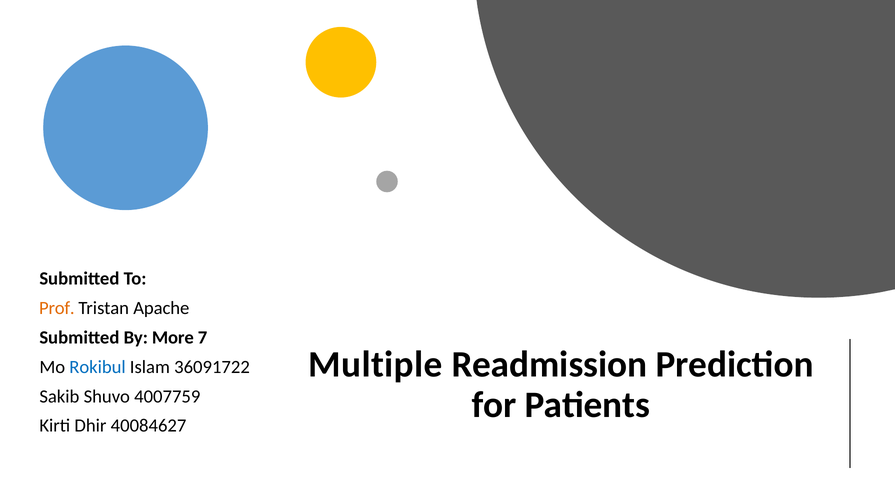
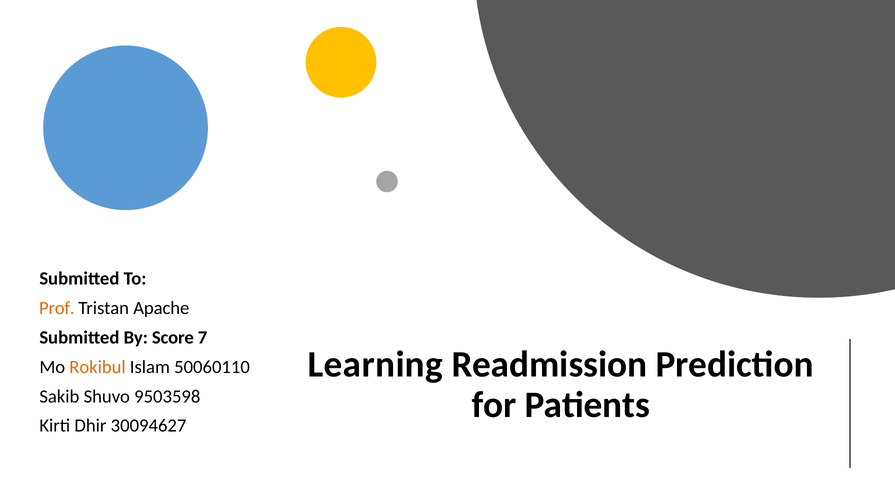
More: More -> Score (173, 338)
Multiple: Multiple -> Learning (375, 365)
Rokibul colour: blue -> orange (98, 367)
36091722: 36091722 -> 50060110 (212, 367)
4007759: 4007759 -> 9503598 (167, 397)
40084627: 40084627 -> 30094627 (149, 426)
